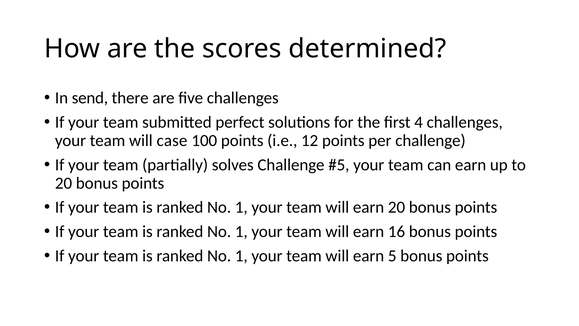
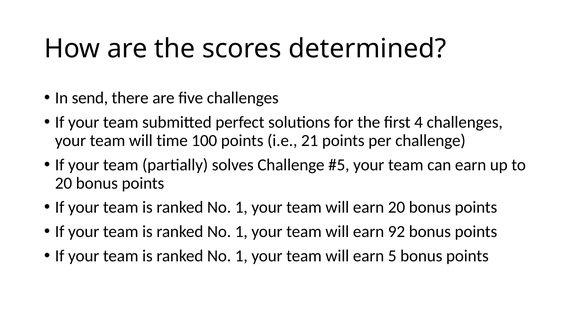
case: case -> time (172, 140)
12: 12 -> 21 (310, 140)
16: 16 -> 92 (397, 231)
